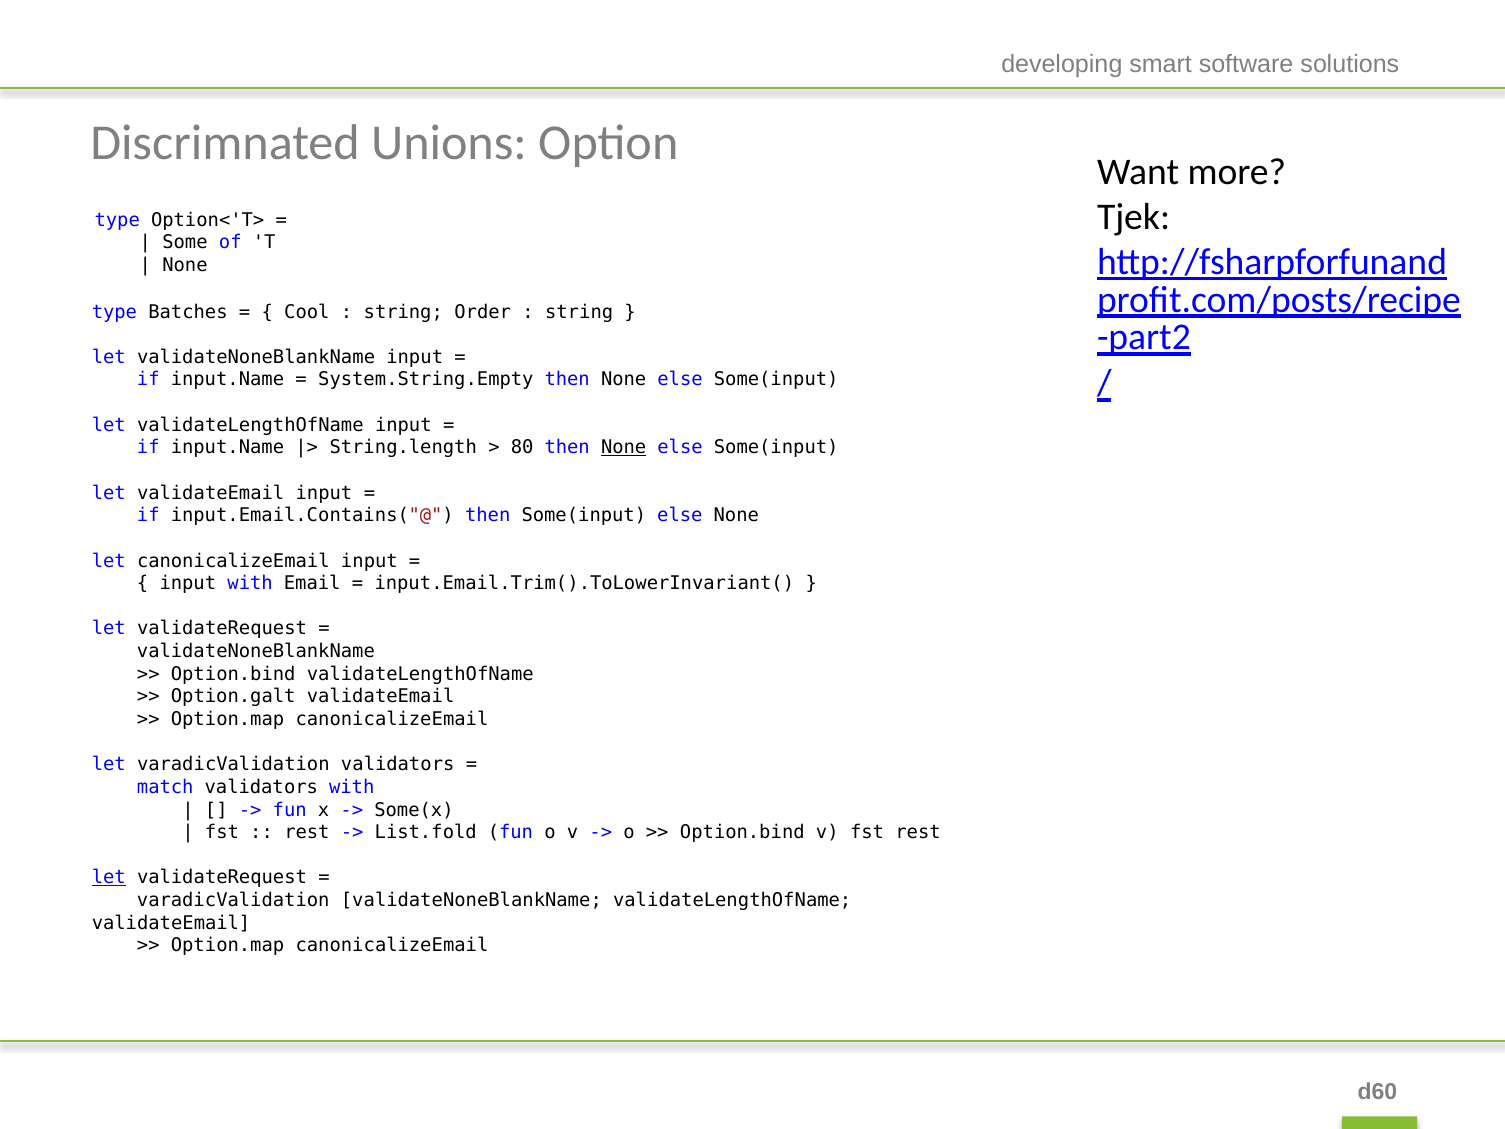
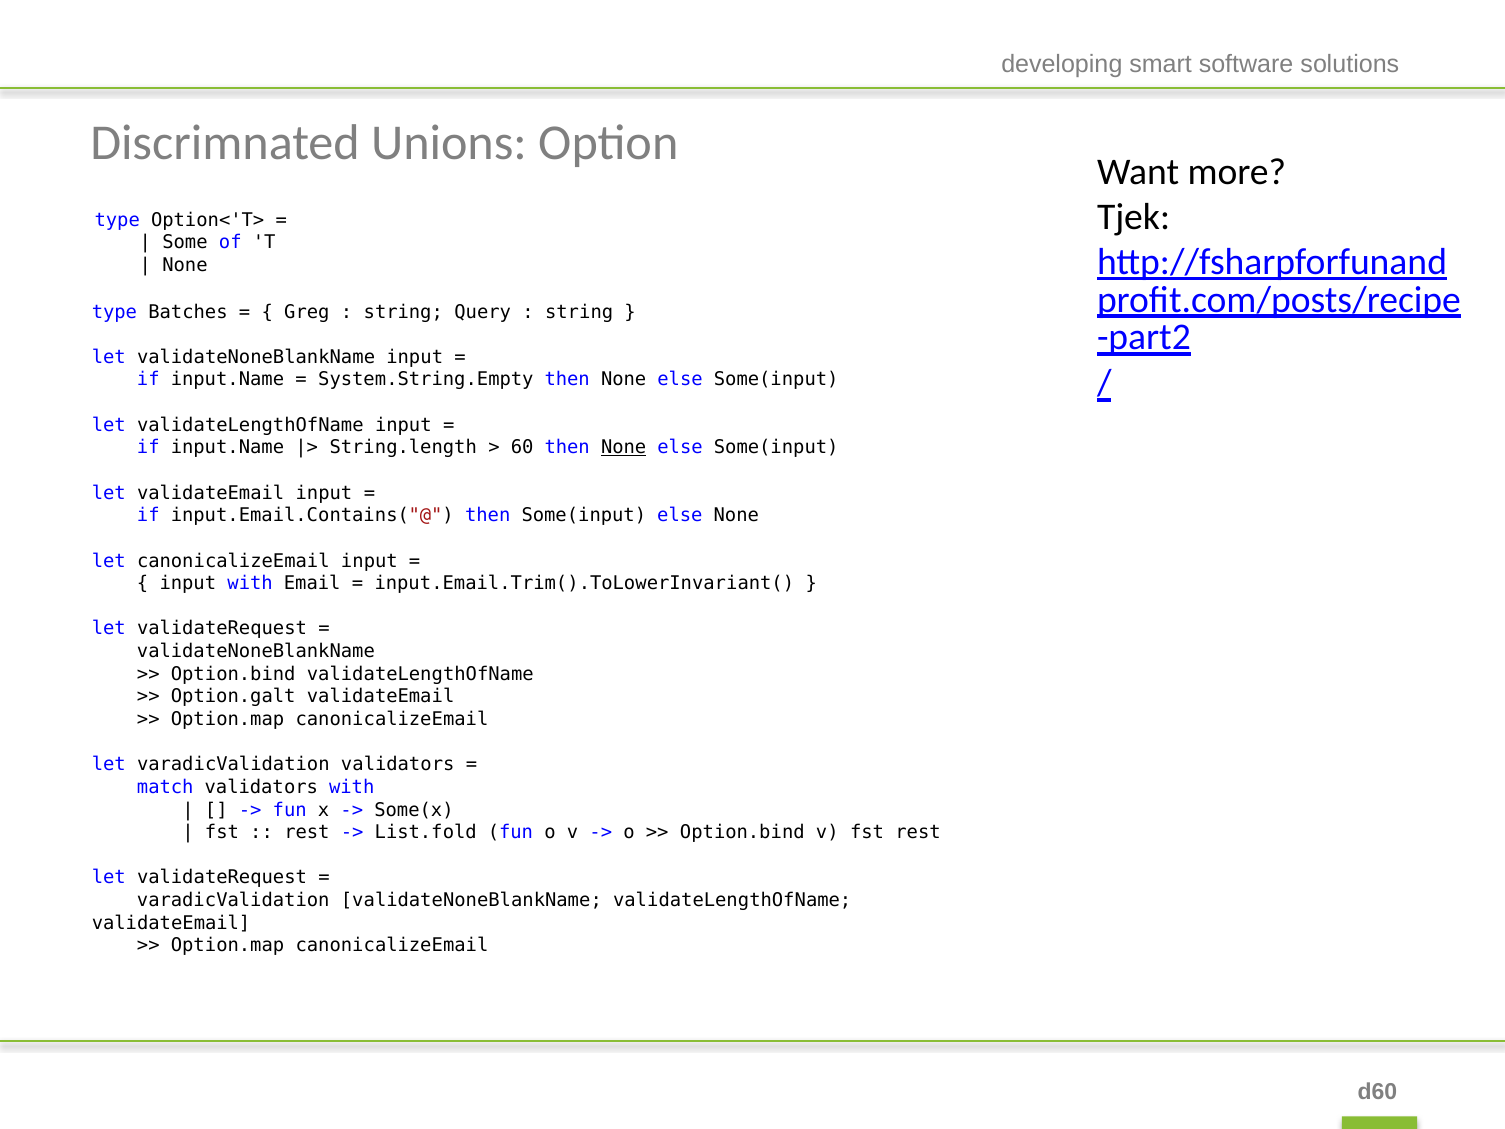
Cool: Cool -> Greg (307, 312)
Order: Order -> Query (483, 312)
80: 80 -> 60 (522, 448)
let underline: present -> none (109, 878)
